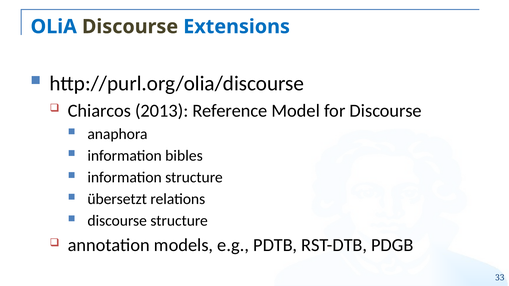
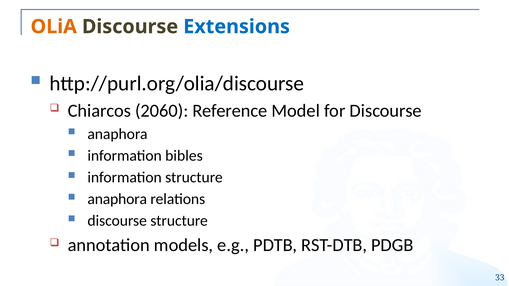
OLiA colour: blue -> orange (54, 27)
2013: 2013 -> 2060 (162, 111)
übersetzt: übersetzt -> anaphora (117, 199)
